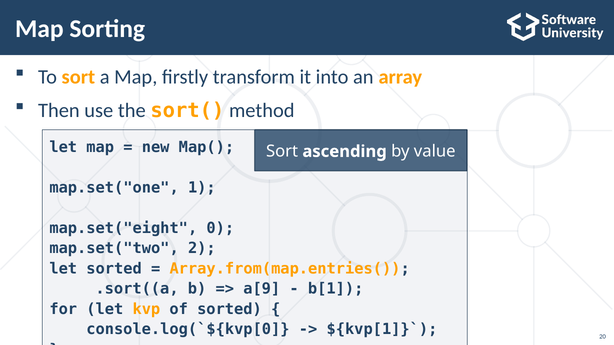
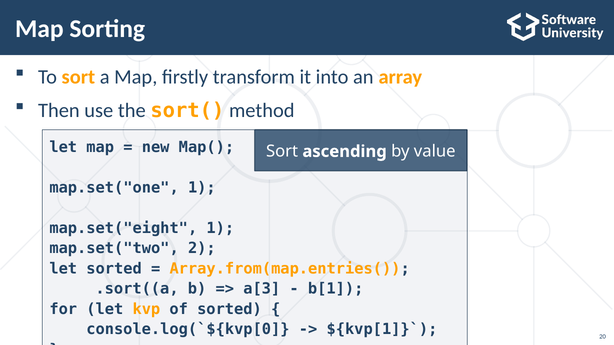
map.set("eight 0: 0 -> 1 (220, 228)
a[9: a[9 -> a[3 (262, 289)
